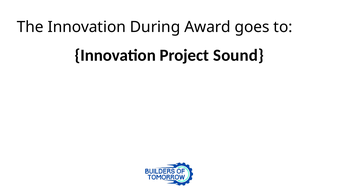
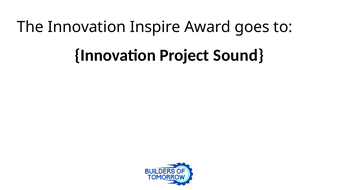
During: During -> Inspire (155, 27)
